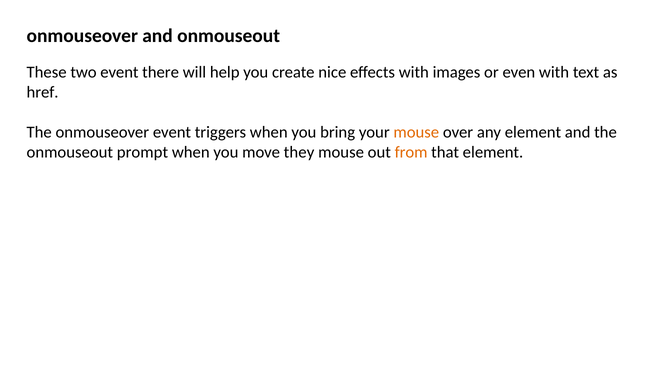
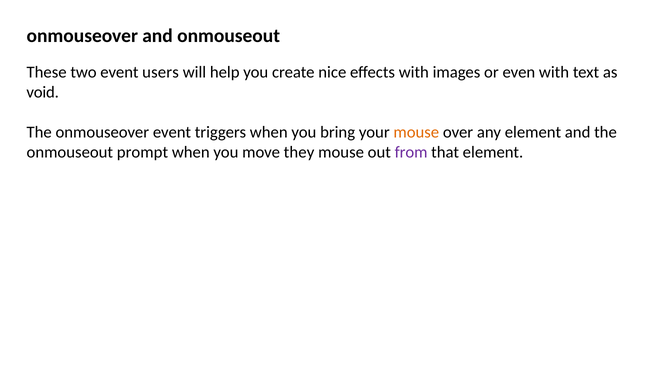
there: there -> users (161, 72)
href: href -> void (43, 92)
from colour: orange -> purple (411, 152)
